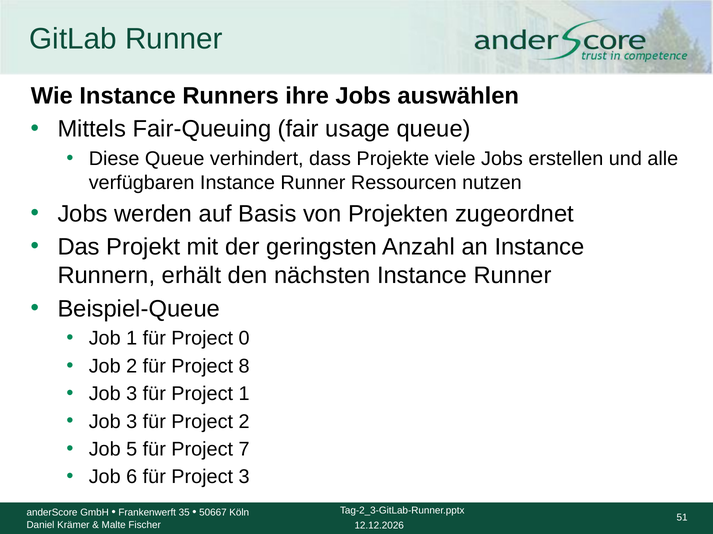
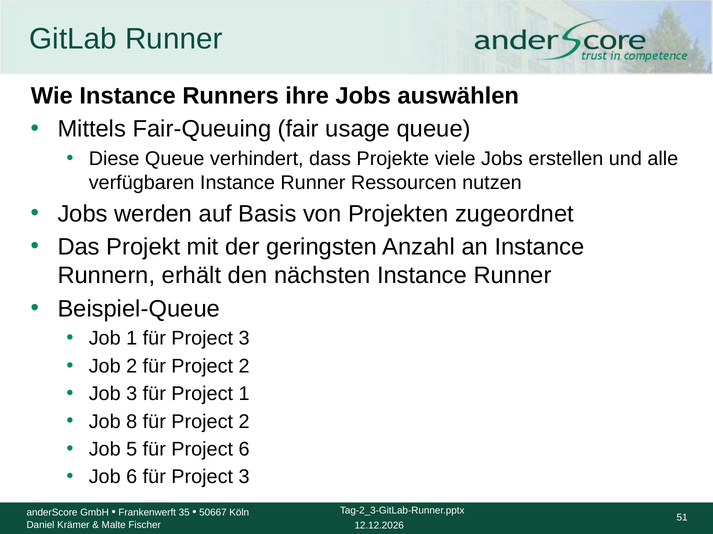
1 für Project 0: 0 -> 3 (244, 339)
2 für Project 8: 8 -> 2 (244, 367)
3: 3 -> 8 (132, 422)
Project 7: 7 -> 6 (244, 450)
